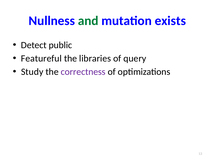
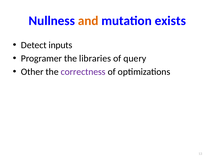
and colour: green -> orange (88, 21)
public: public -> inputs (60, 45)
Featureful: Featureful -> Programer (41, 58)
Study: Study -> Other (32, 72)
